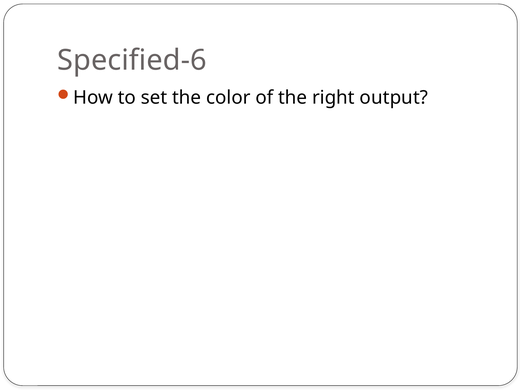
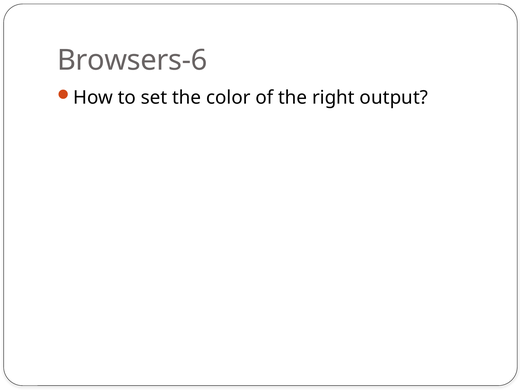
Specified-6: Specified-6 -> Browsers-6 (132, 60)
